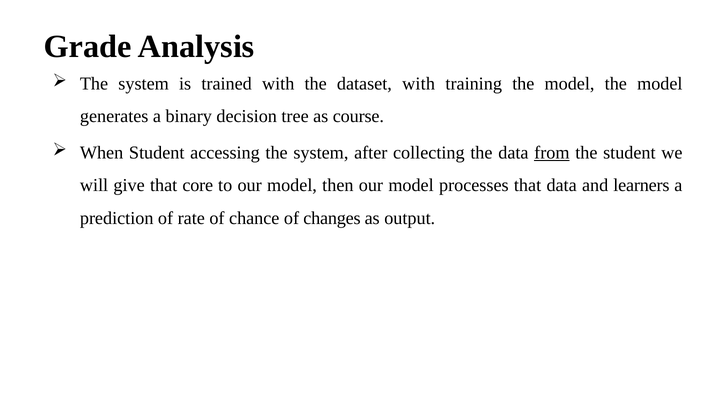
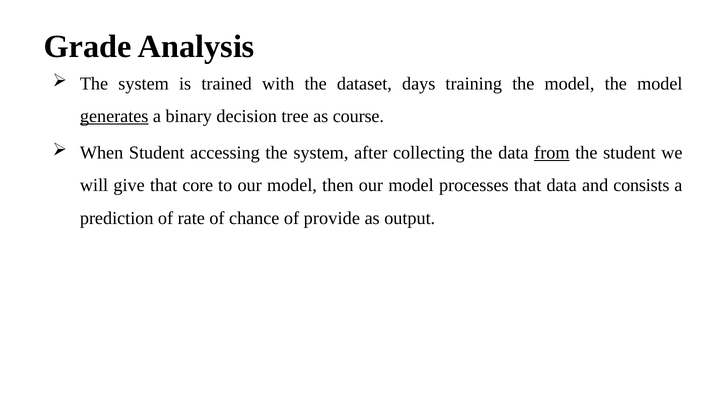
dataset with: with -> days (419, 84)
generates underline: none -> present (114, 116)
learners: learners -> consists (641, 185)
changes: changes -> provide (332, 218)
